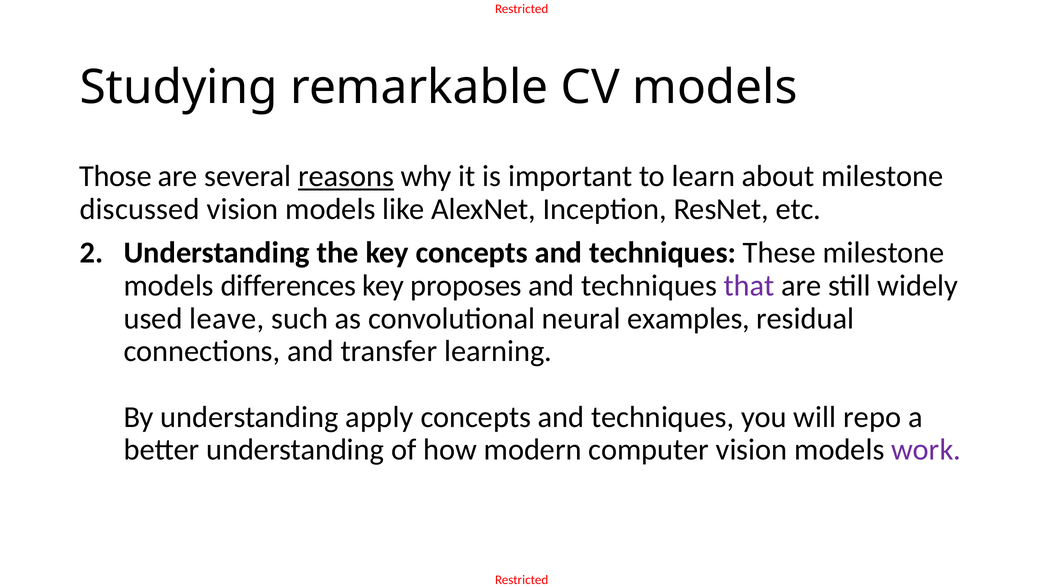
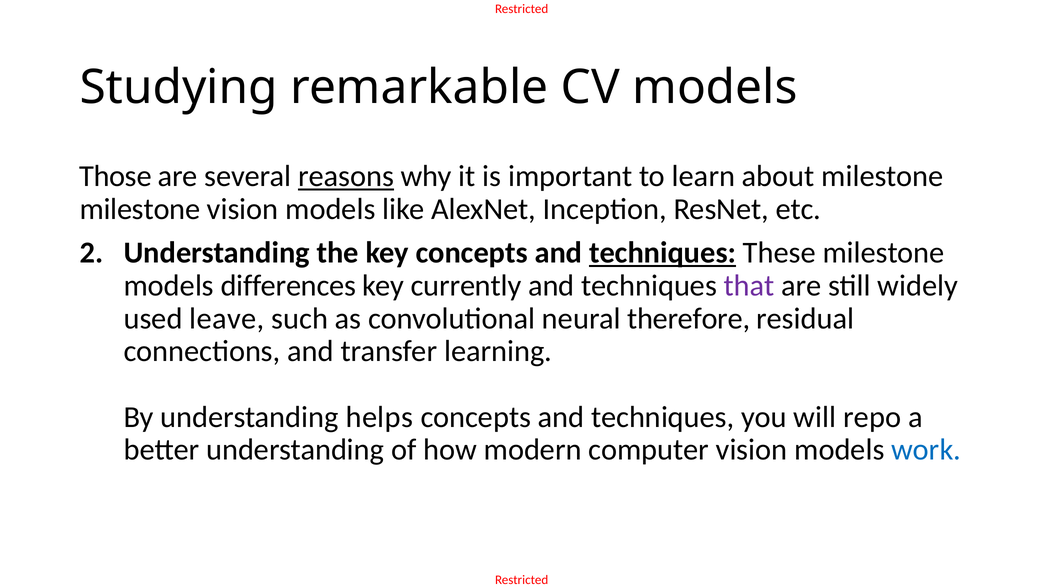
discussed: discussed -> milestone (140, 209)
techniques underline: none -> present (663, 253)
proposes: proposes -> currently (466, 286)
examples: examples -> therefore (689, 319)
apply: apply -> helps (379, 417)
work colour: purple -> blue (926, 450)
